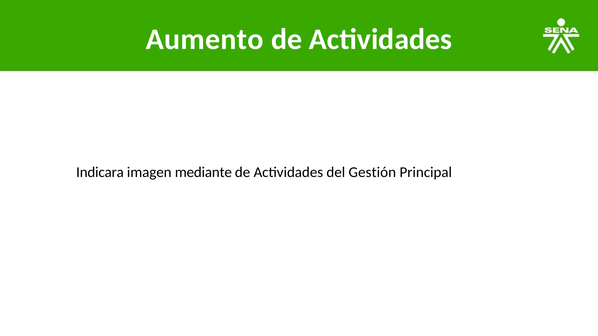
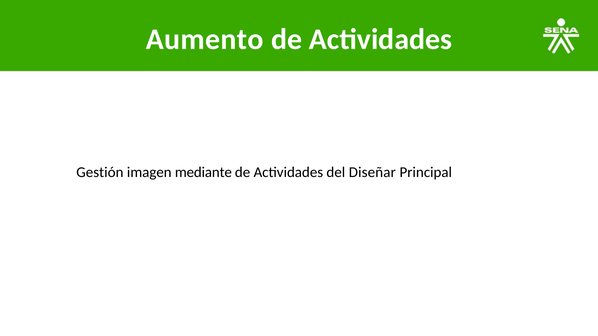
Indicara: Indicara -> Gestión (100, 172)
Gestión: Gestión -> Diseñar (372, 172)
